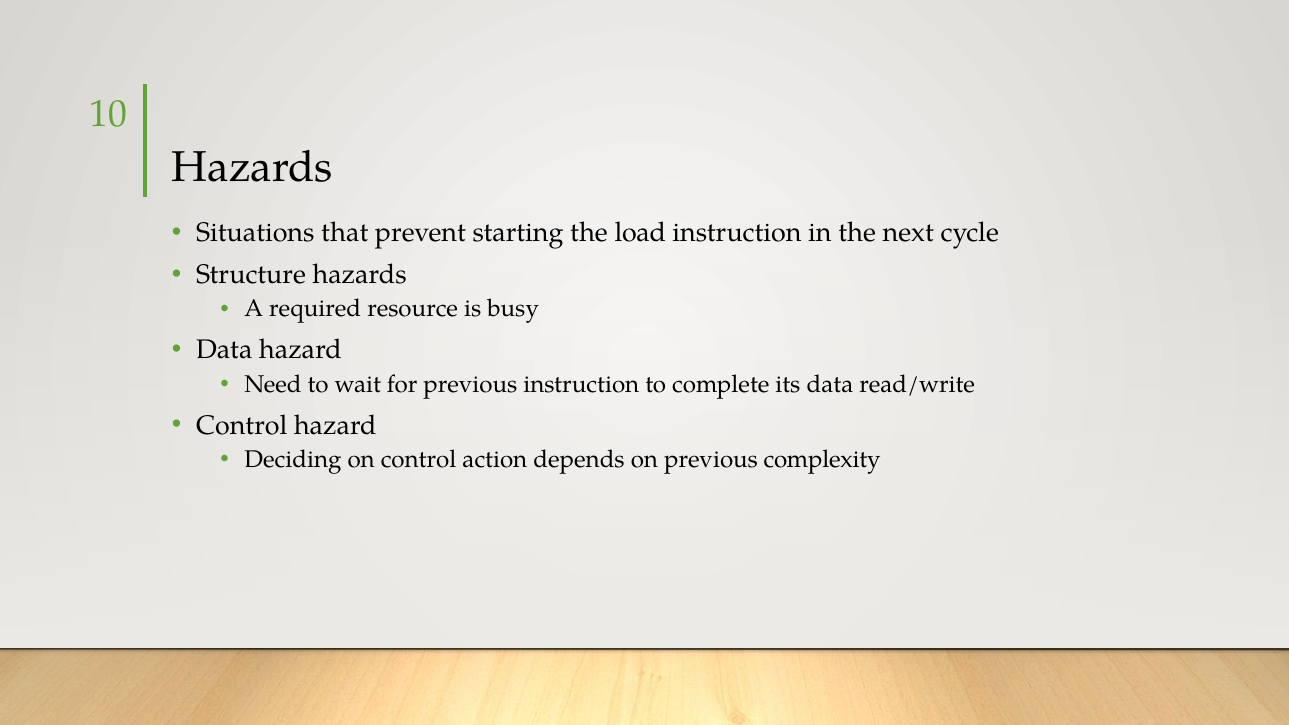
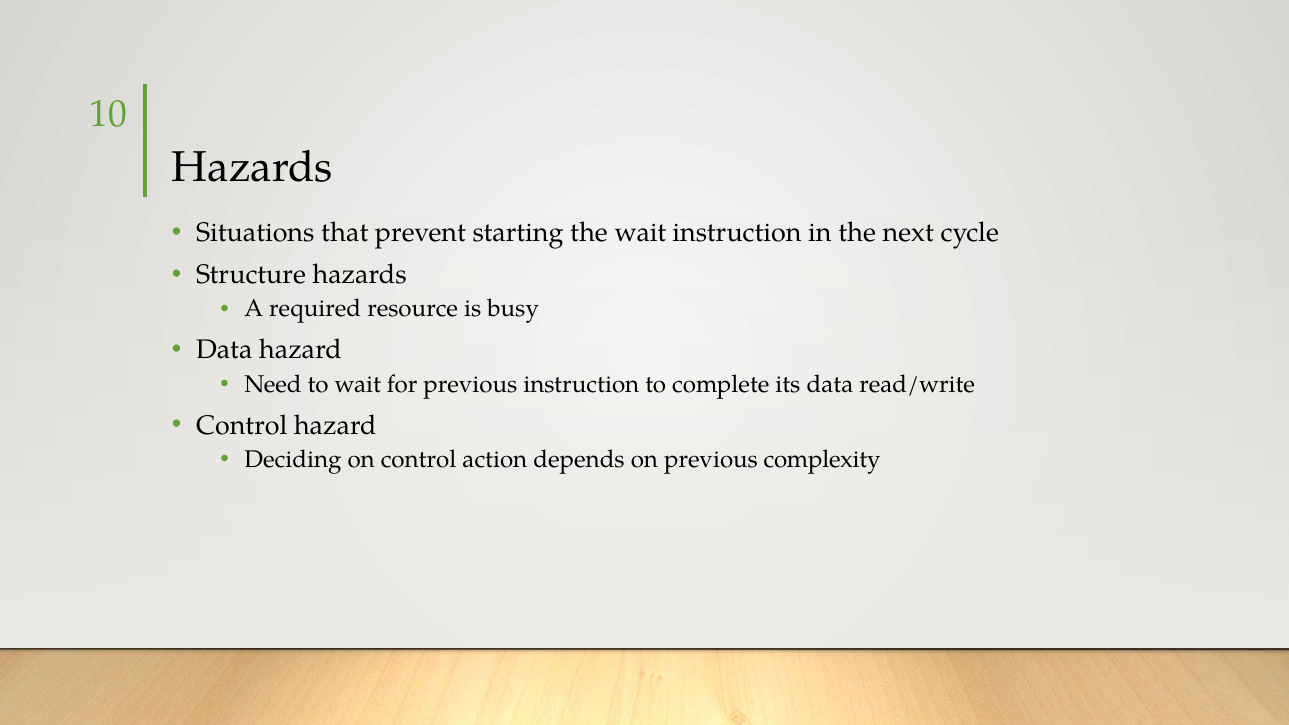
the load: load -> wait (640, 232)
